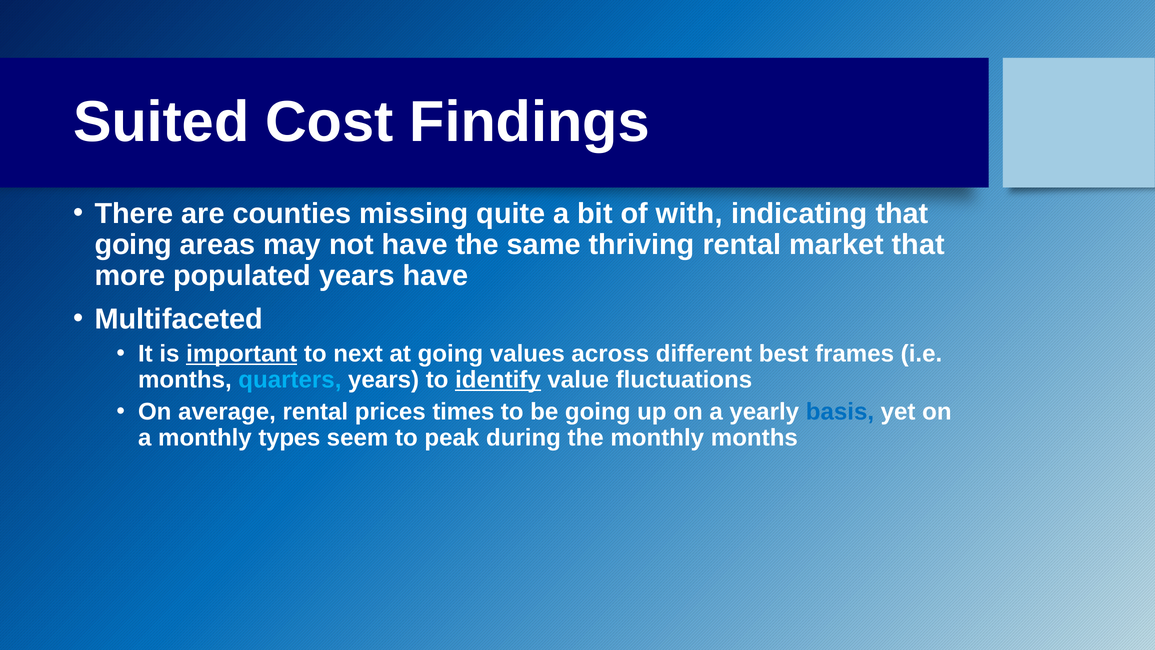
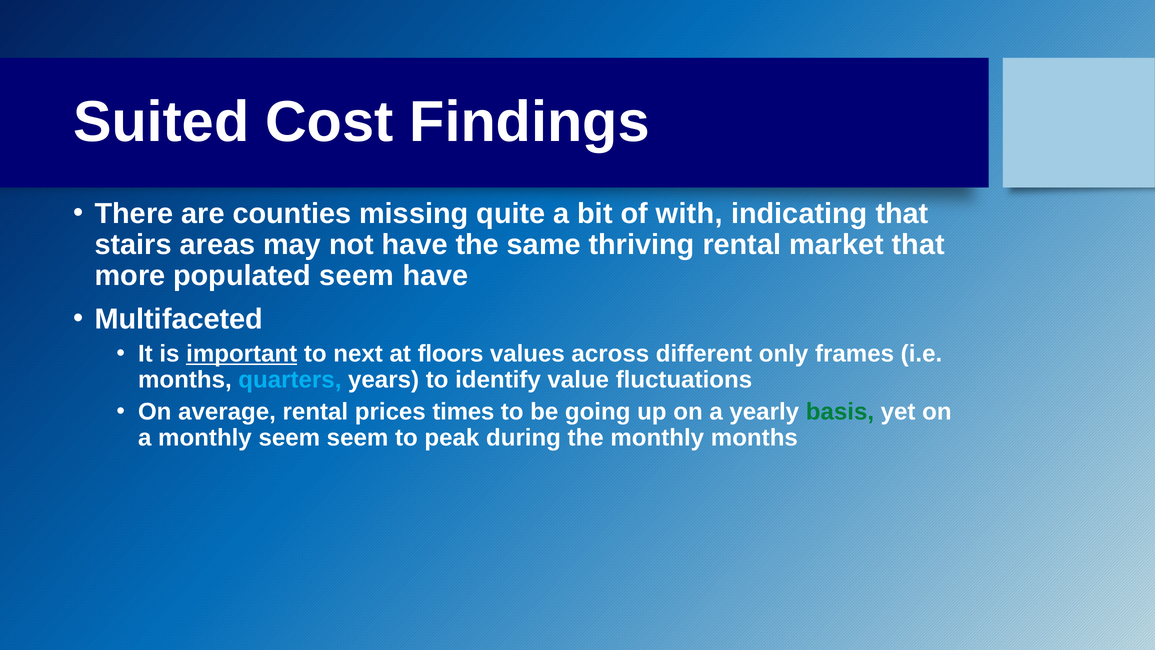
going: going -> stairs (133, 245)
populated years: years -> seem (357, 276)
at going: going -> floors (451, 354)
best: best -> only (784, 354)
identify underline: present -> none (498, 380)
basis colour: blue -> green (840, 411)
monthly types: types -> seem (289, 437)
